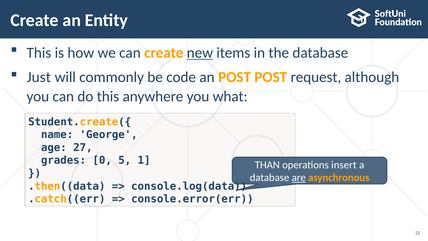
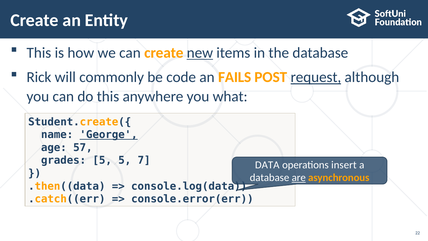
Just: Just -> Rick (39, 77)
an POST: POST -> FAILS (235, 77)
request underline: none -> present (316, 77)
George underline: none -> present (109, 135)
27: 27 -> 57 (83, 147)
grades 0: 0 -> 5 (102, 160)
1: 1 -> 7 (144, 160)
THAN: THAN -> DATA (267, 165)
